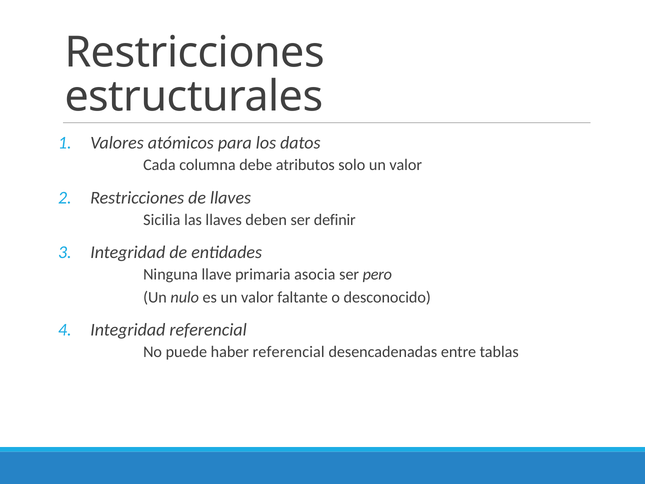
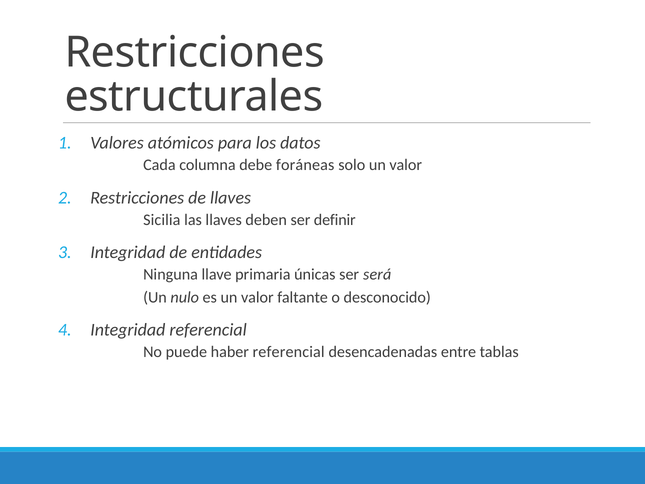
atributos: atributos -> foráneas (305, 165)
asocia: asocia -> únicas (315, 274)
pero: pero -> será (377, 274)
